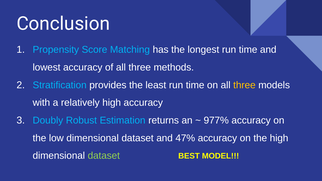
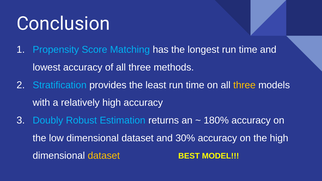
977%: 977% -> 180% (216, 120)
47%: 47% -> 30% (185, 138)
dataset colour: light green -> yellow (104, 156)
